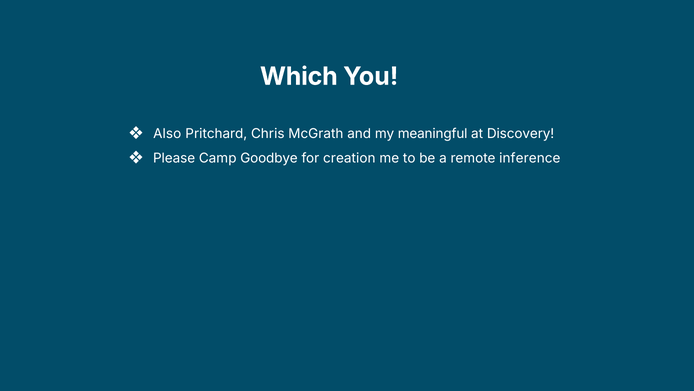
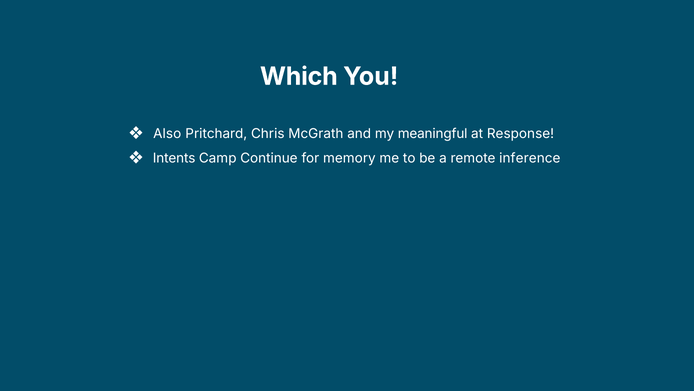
Discovery: Discovery -> Response (520, 134)
Please: Please -> Intents (174, 158)
Goodbye: Goodbye -> Continue (269, 158)
creation: creation -> memory (349, 158)
